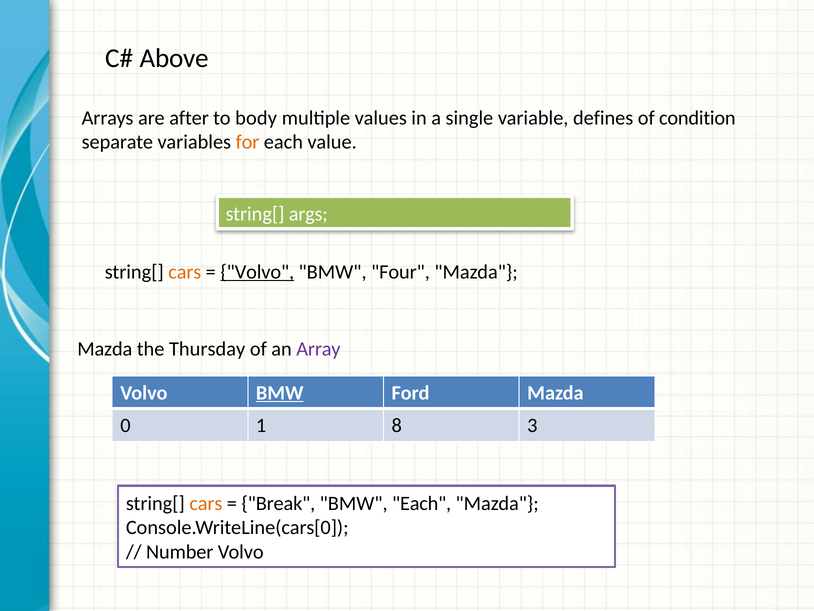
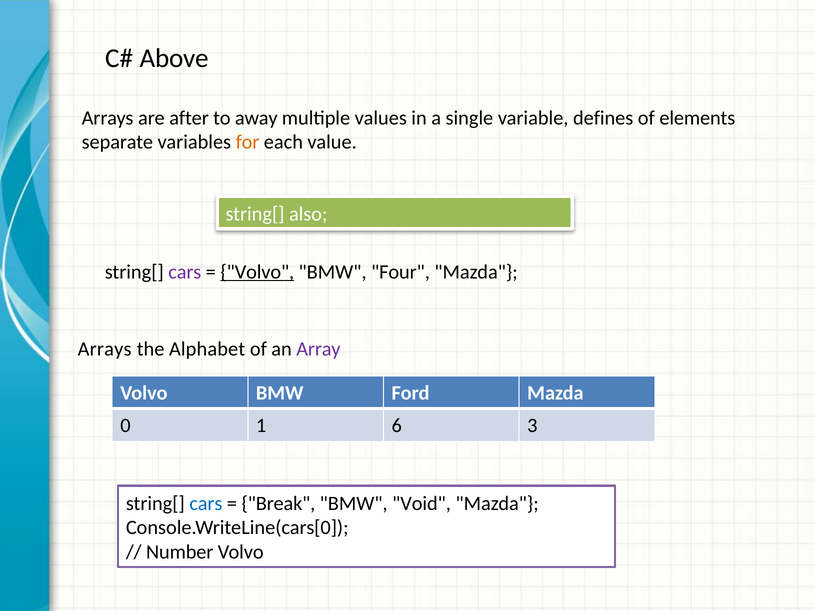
body: body -> away (256, 118)
condition: condition -> elements (697, 118)
args: args -> also (308, 214)
cars colour: orange -> purple (185, 272)
Mazda: Mazda -> Arrays (105, 348)
Thursday: Thursday -> Alphabet (207, 348)
BMW underline: present -> none (280, 392)
8: 8 -> 6 (397, 425)
cars colour: orange -> blue (206, 503)
BMW Each: Each -> Void (422, 503)
